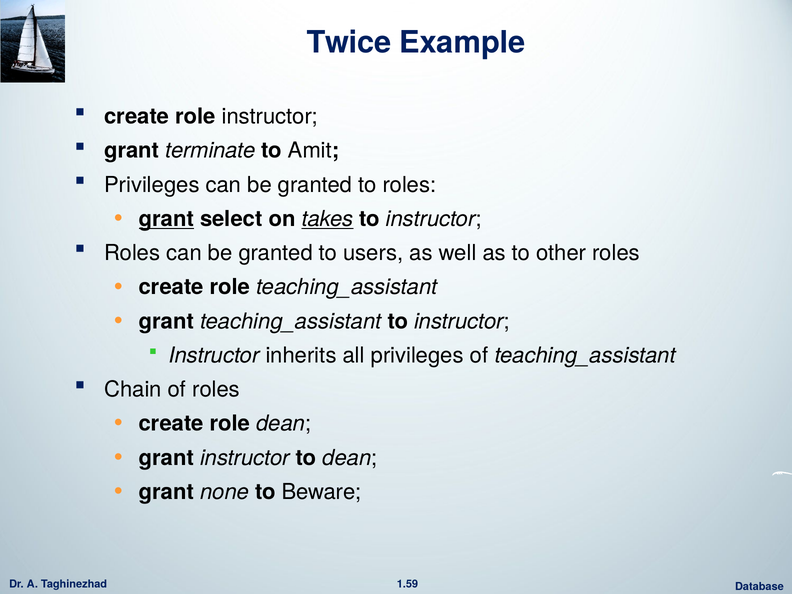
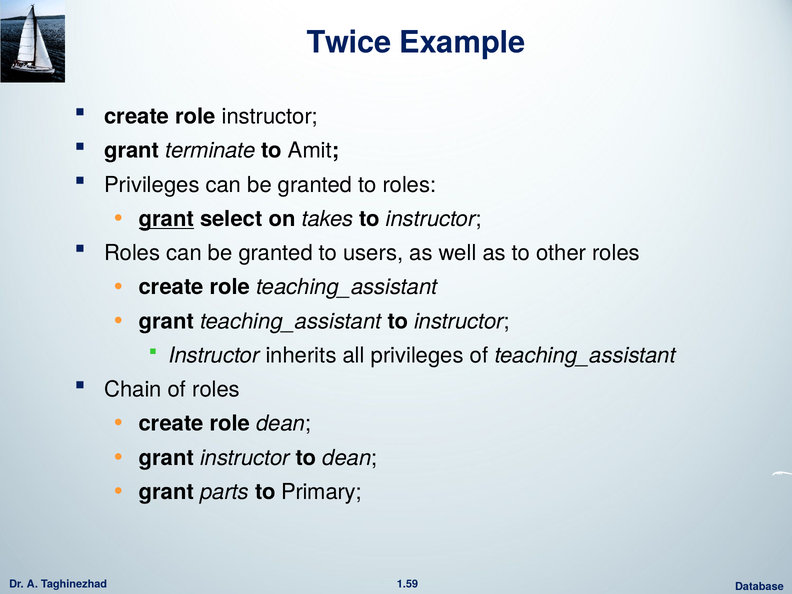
takes underline: present -> none (328, 219)
none: none -> parts (225, 492)
Beware: Beware -> Primary (321, 492)
